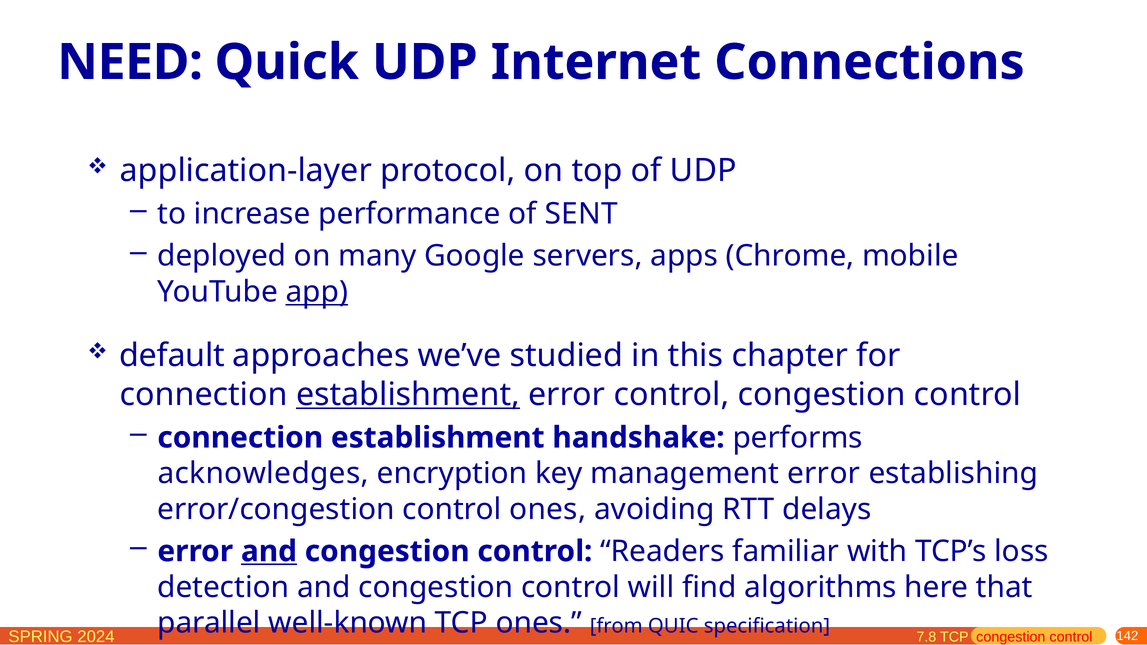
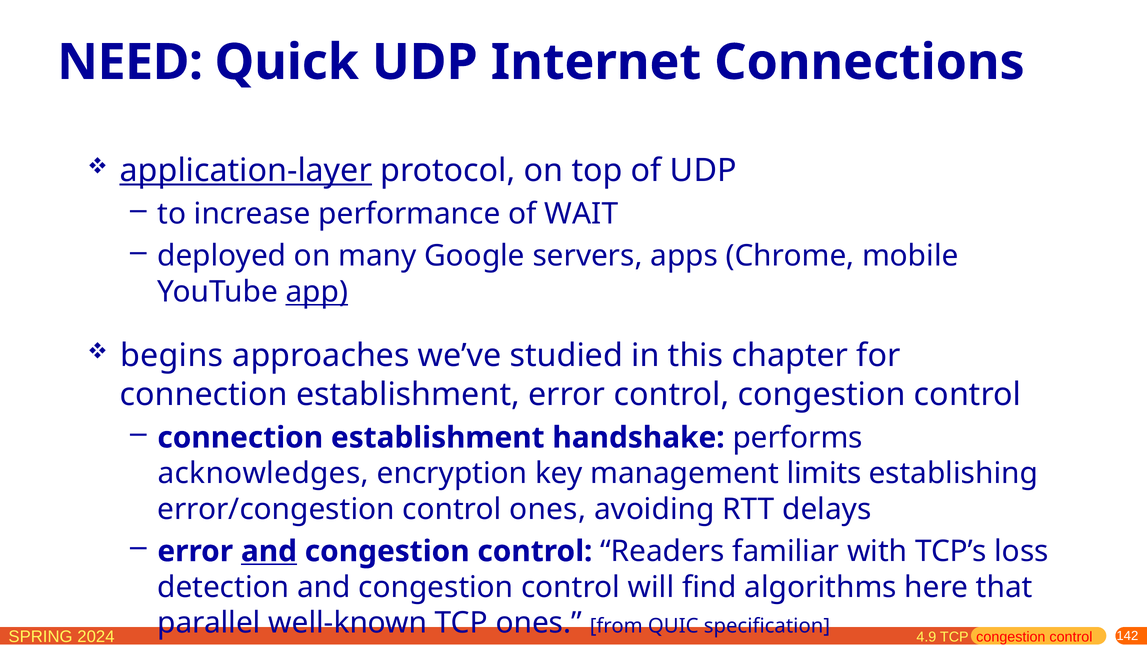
application-layer underline: none -> present (246, 171)
SENT: SENT -> WAIT (581, 214)
default: default -> begins (172, 356)
establishment underline: present -> none (408, 394)
management error: error -> limits (824, 474)
7.8: 7.8 -> 4.9 (926, 637)
